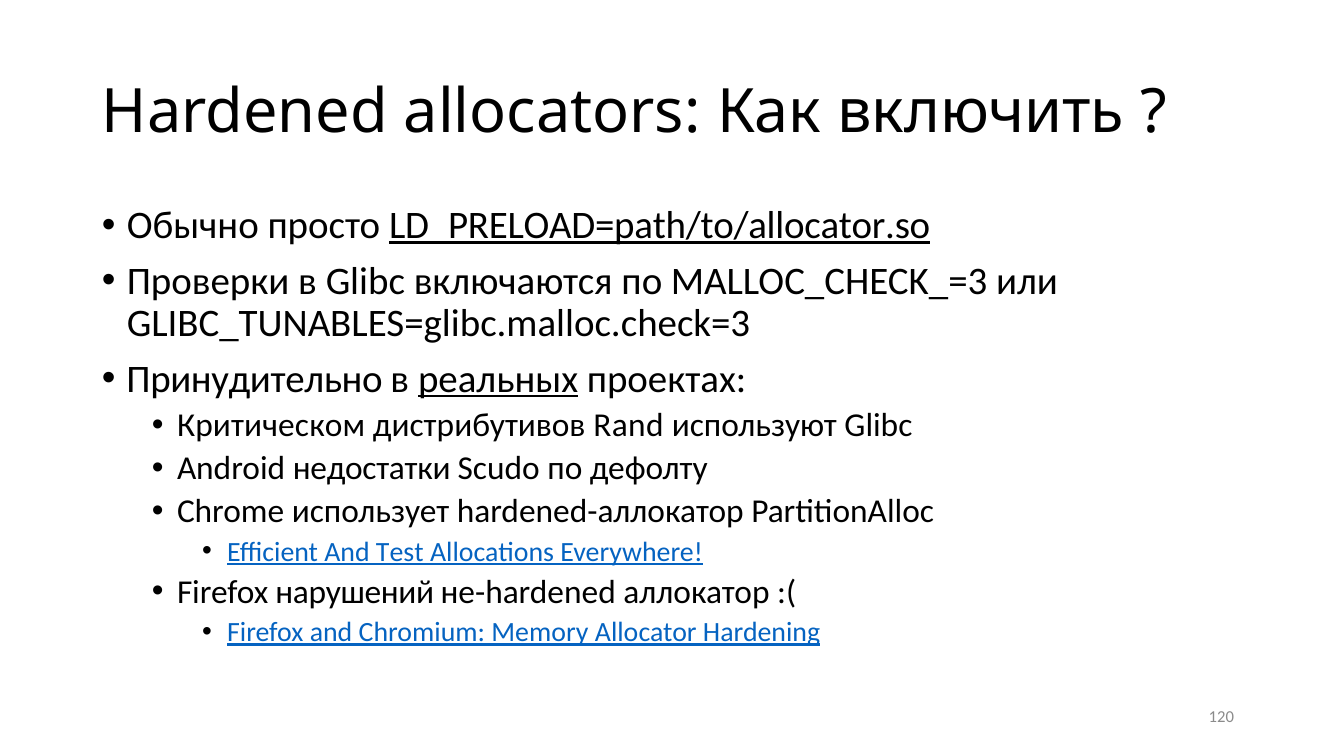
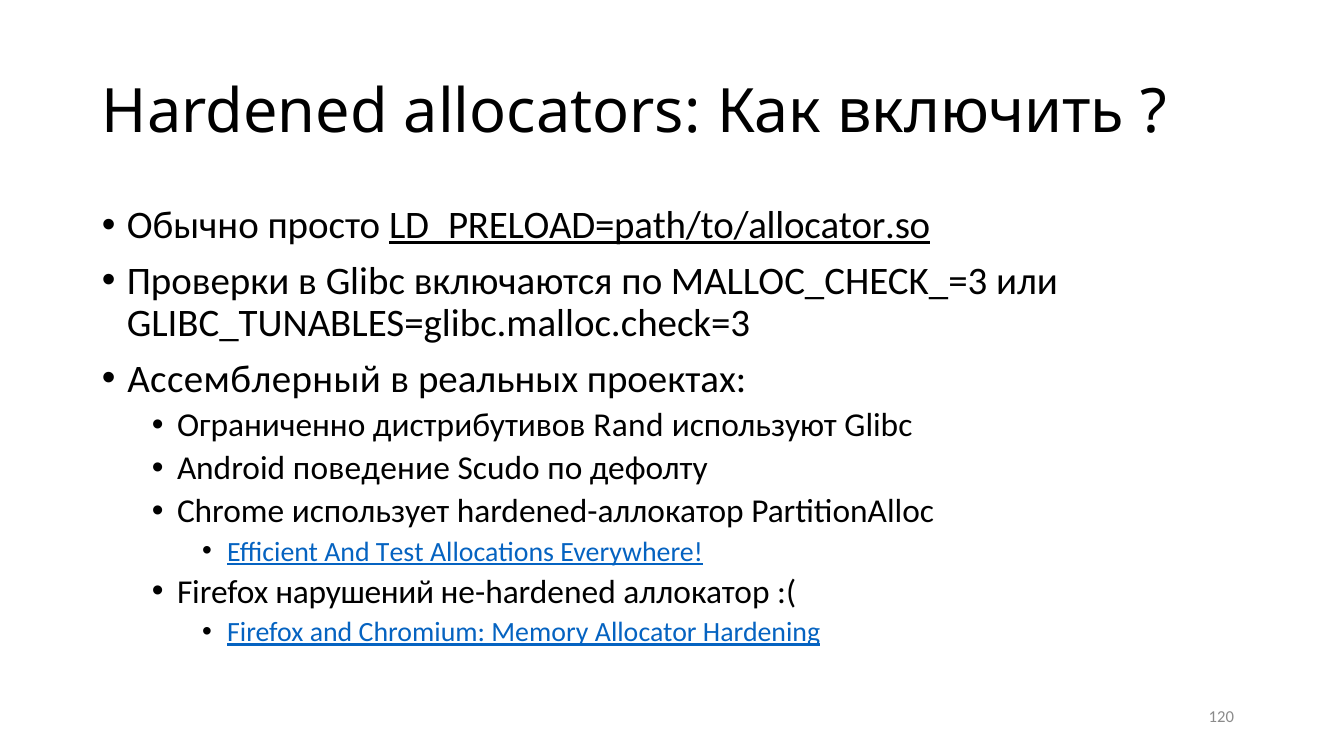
Принудительно: Принудительно -> Ассемблерный (254, 380)
реальных underline: present -> none (498, 380)
Критическом: Критическом -> Ограниченно (271, 426)
недостатки: недостатки -> поведение (371, 469)
